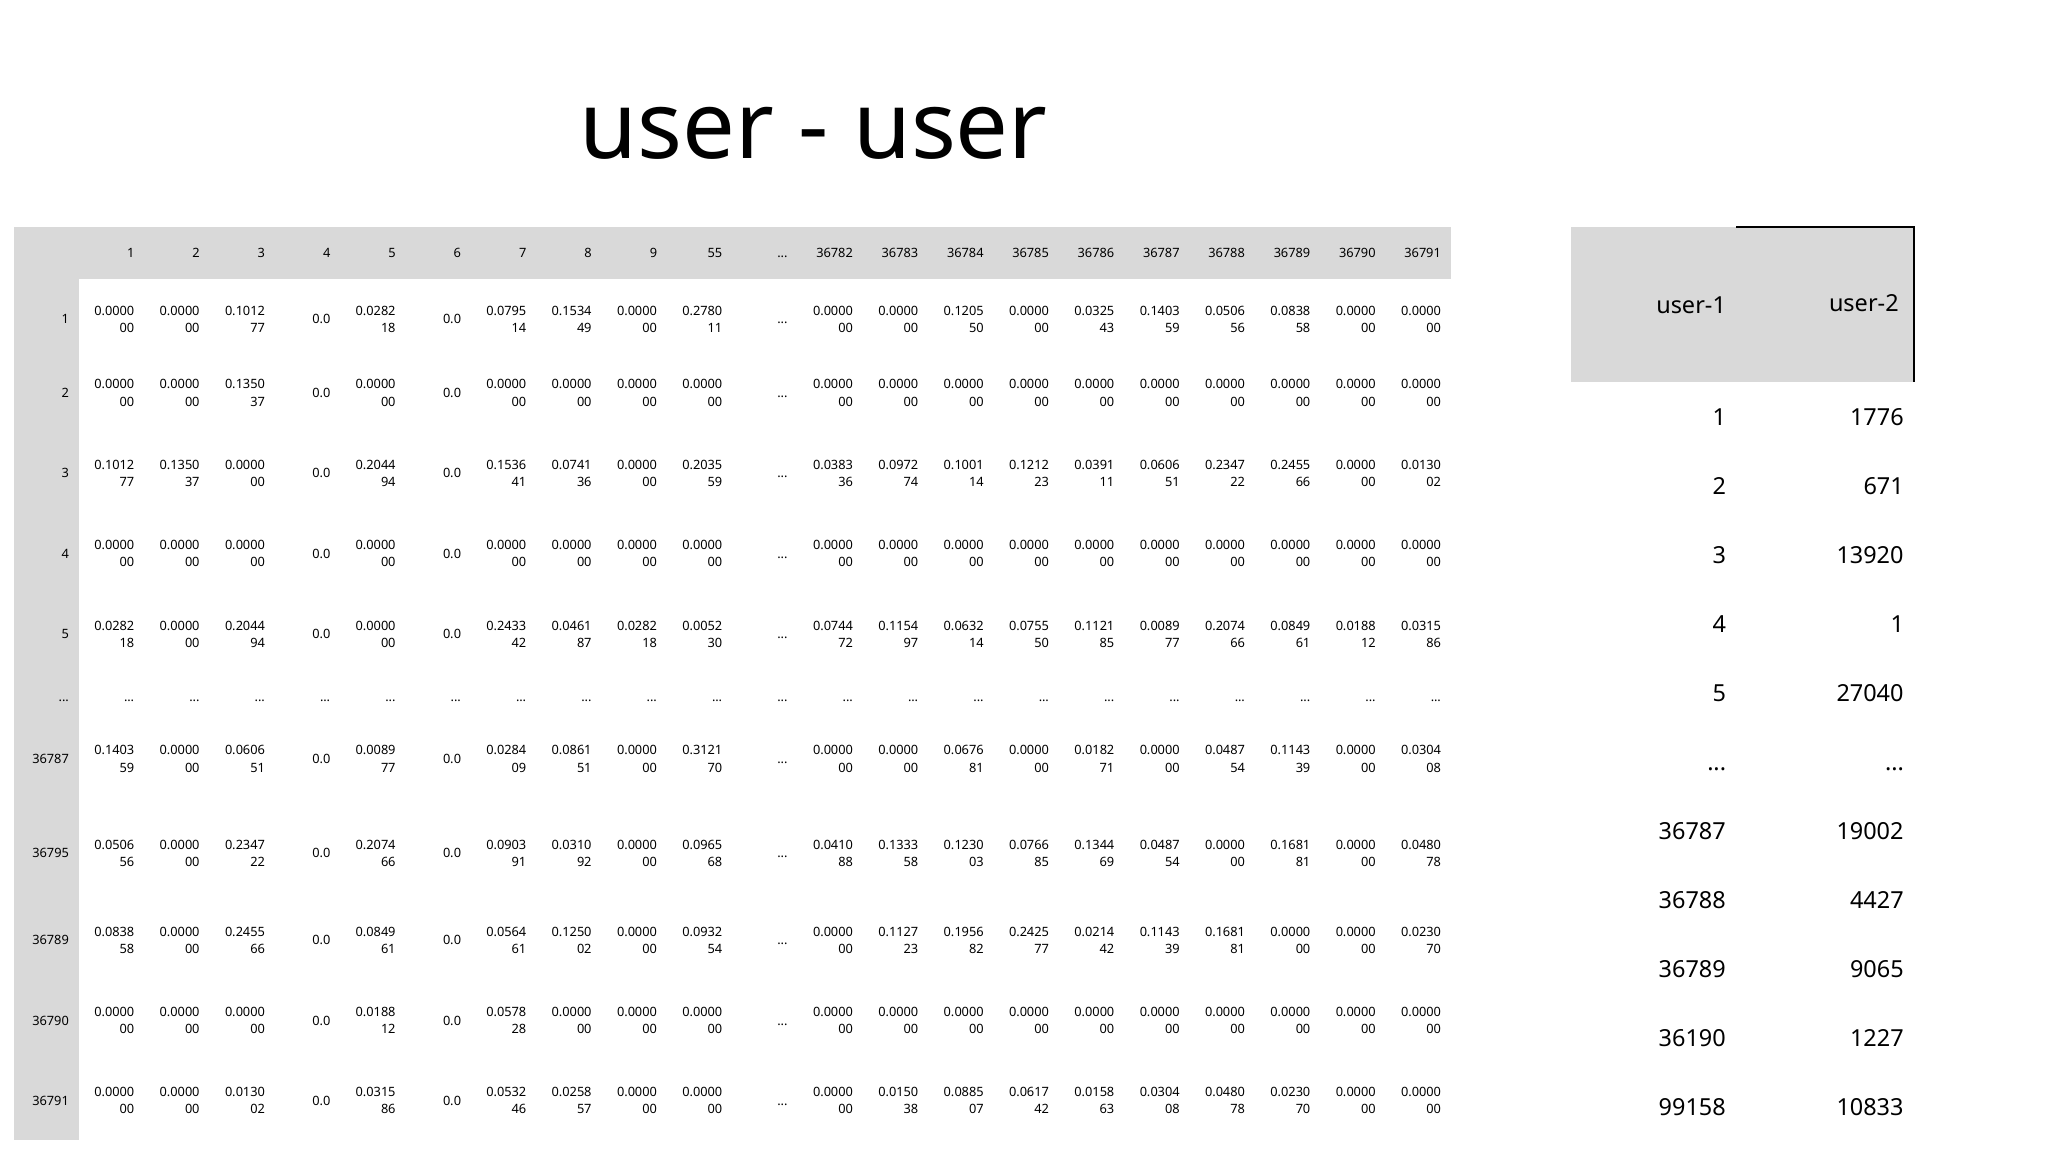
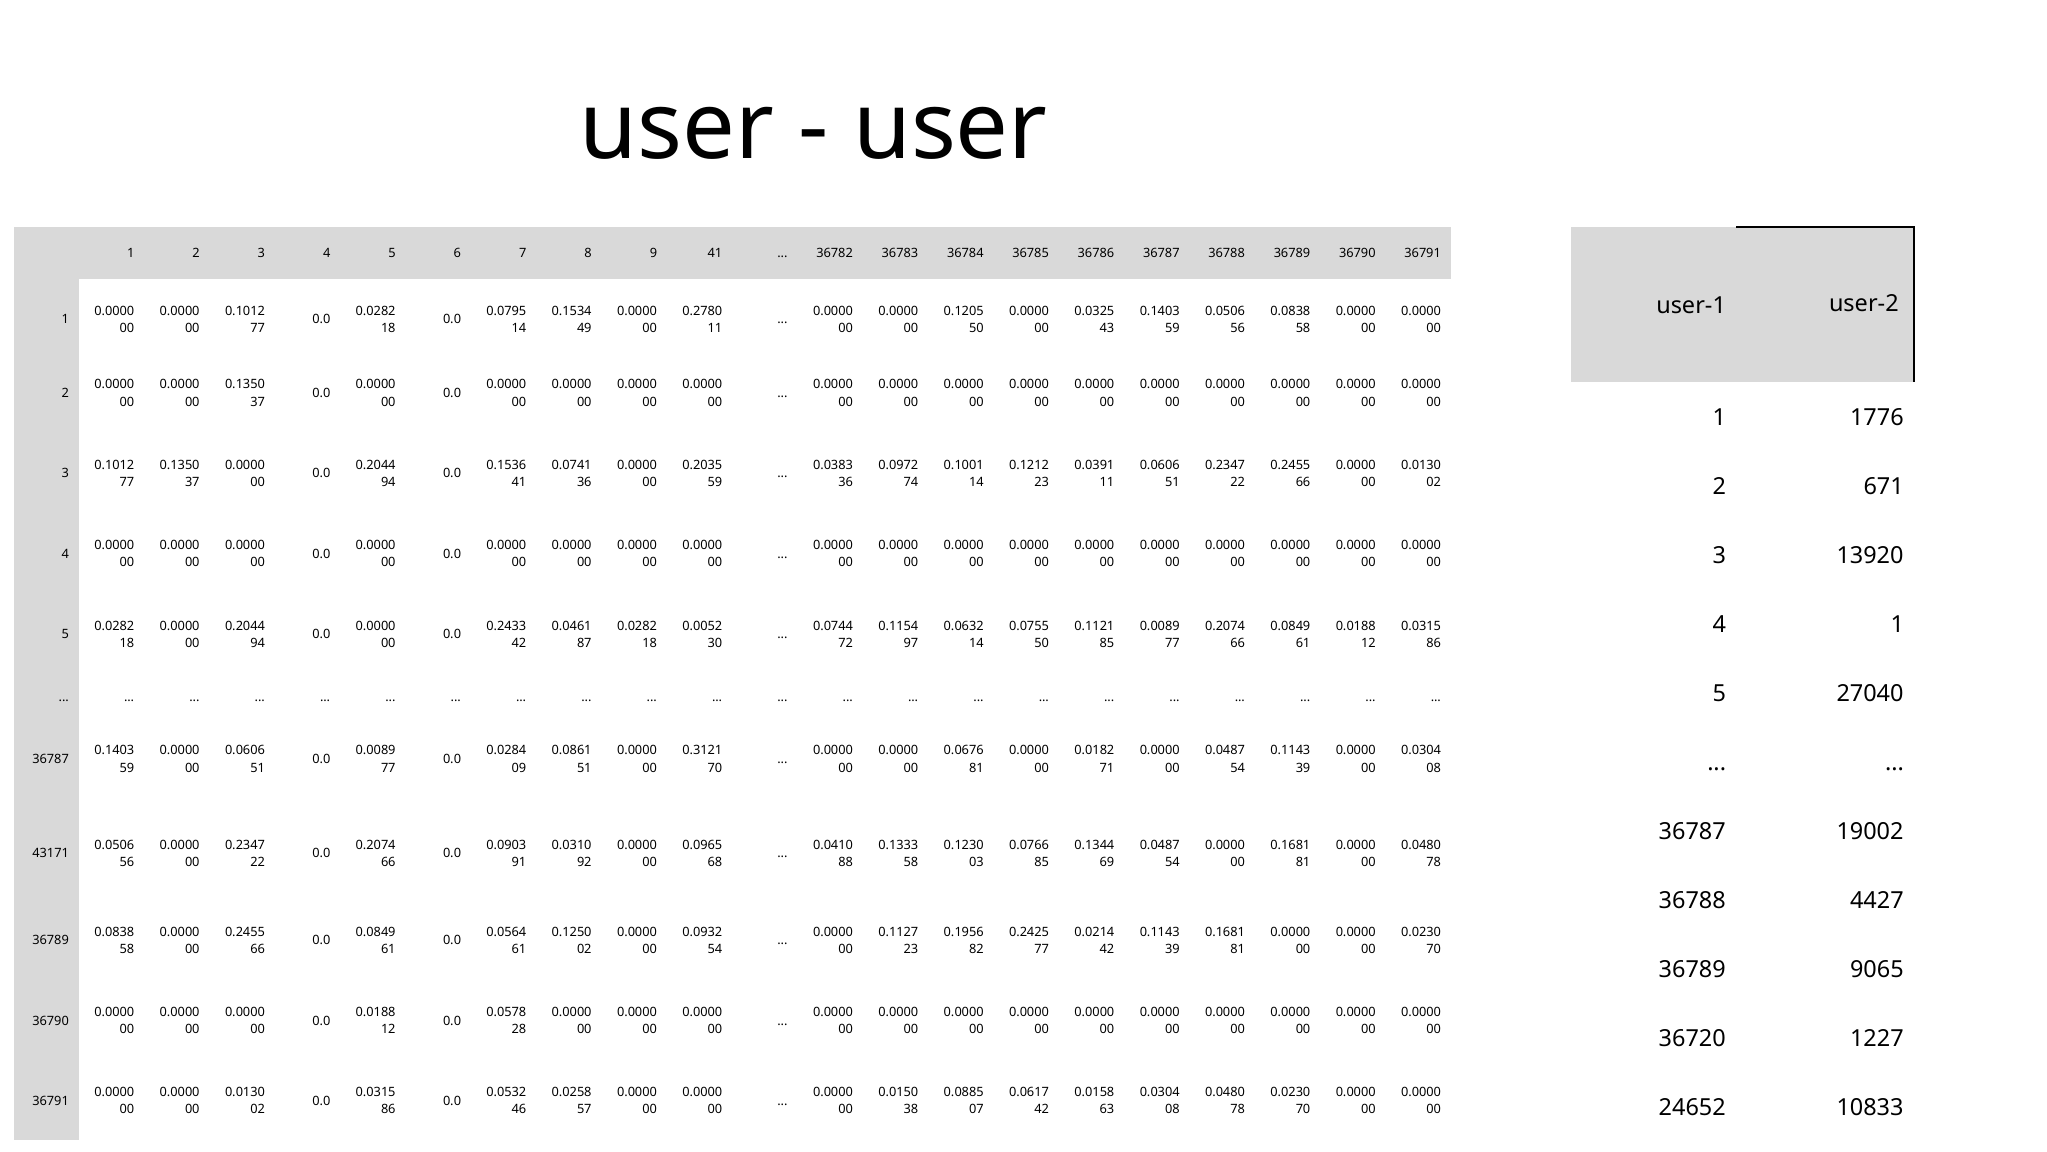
9 55: 55 -> 41 (715, 253)
36795: 36795 -> 43171 (51, 853)
36190: 36190 -> 36720 (1692, 1038)
99158: 99158 -> 24652 (1692, 1107)
